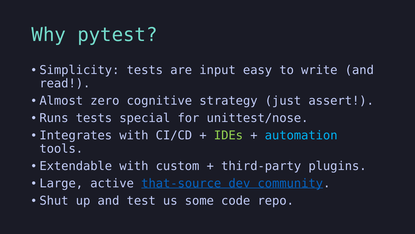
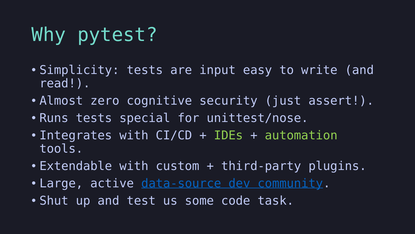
strategy: strategy -> security (228, 101)
automation colour: light blue -> light green (301, 135)
that-source: that-source -> data-source (181, 183)
repo: repo -> task (276, 200)
